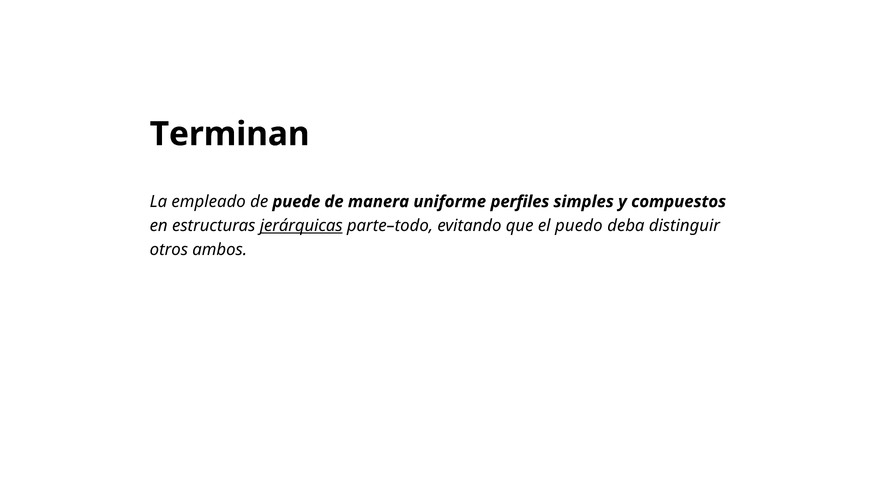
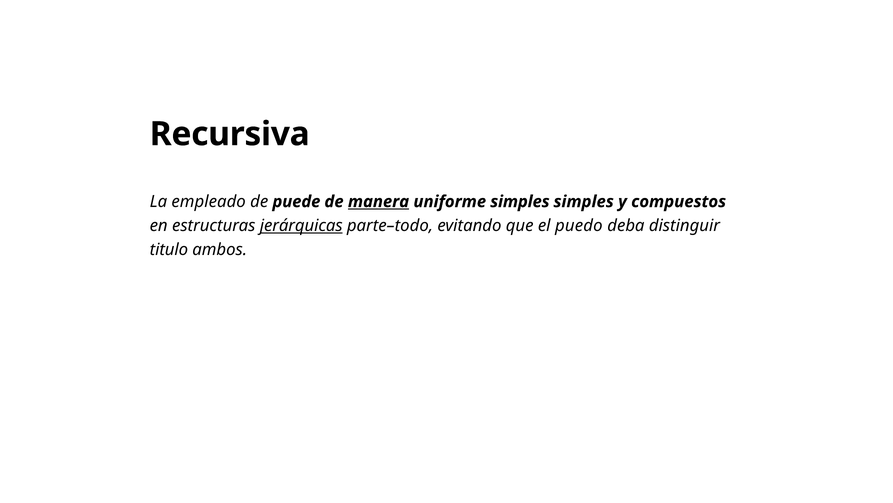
Terminan: Terminan -> Recursiva (230, 134)
manera underline: none -> present (378, 201)
uniforme perfiles: perfiles -> simples (520, 201)
otros: otros -> titulo (169, 250)
